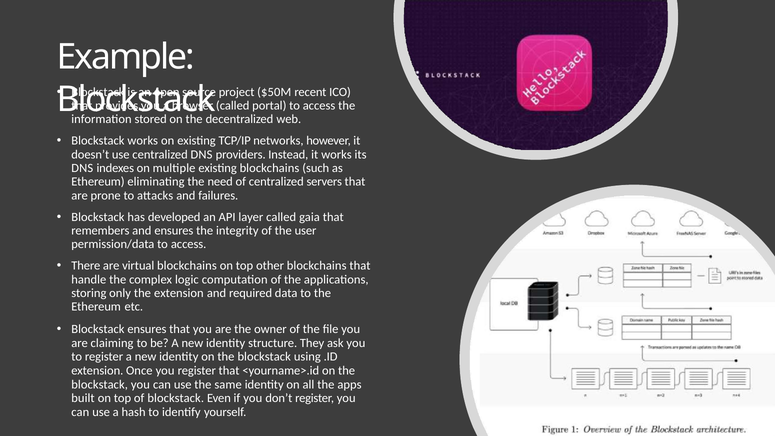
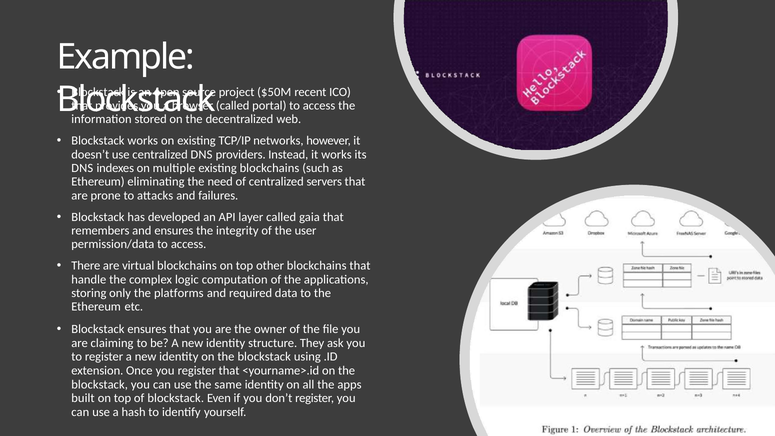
the extension: extension -> platforms (179, 293)
